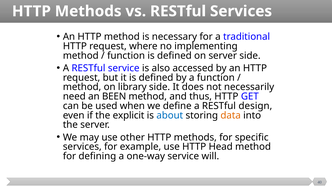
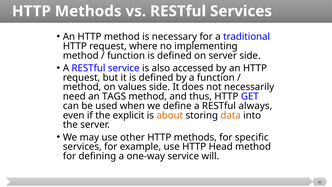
library: library -> values (132, 87)
BEEN: BEEN -> TAGS (114, 96)
design: design -> always (255, 106)
about colour: blue -> orange (170, 115)
